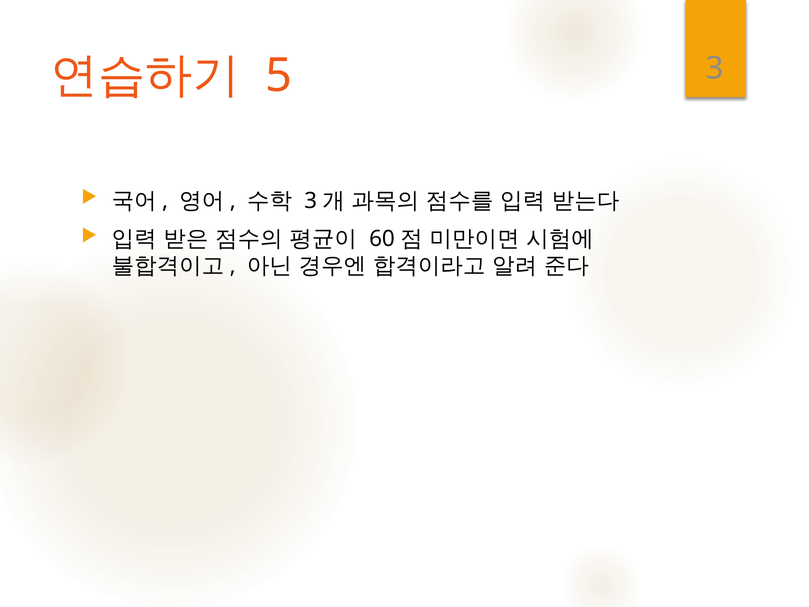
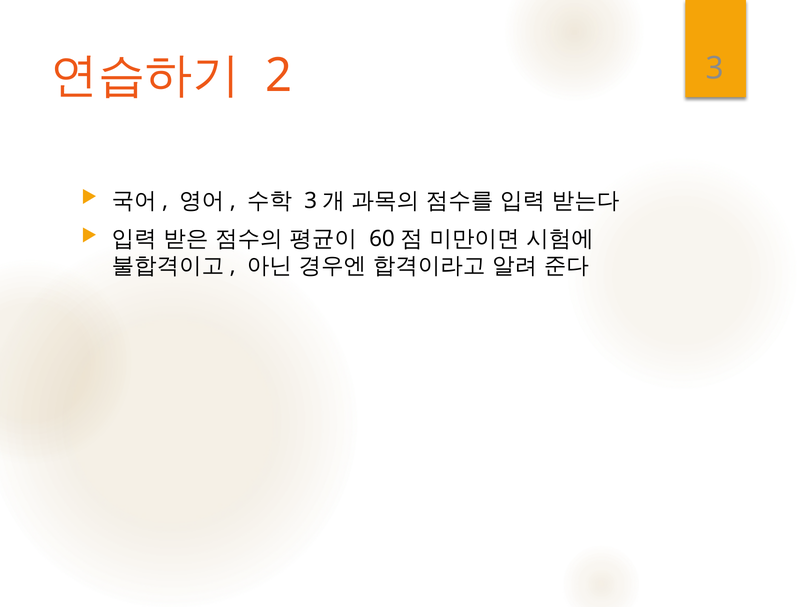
5: 5 -> 2 (279, 76)
